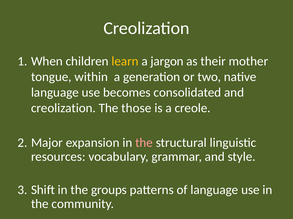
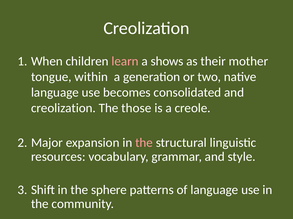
learn colour: yellow -> pink (125, 61)
jargon: jargon -> shows (167, 61)
groups: groups -> sphere (109, 190)
